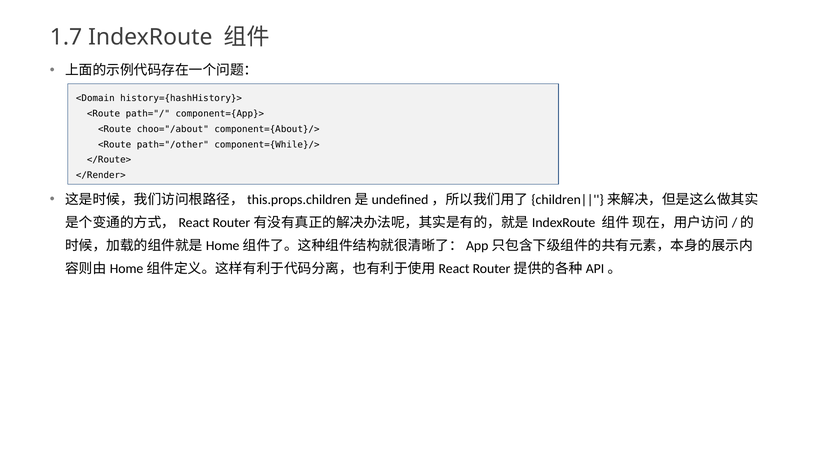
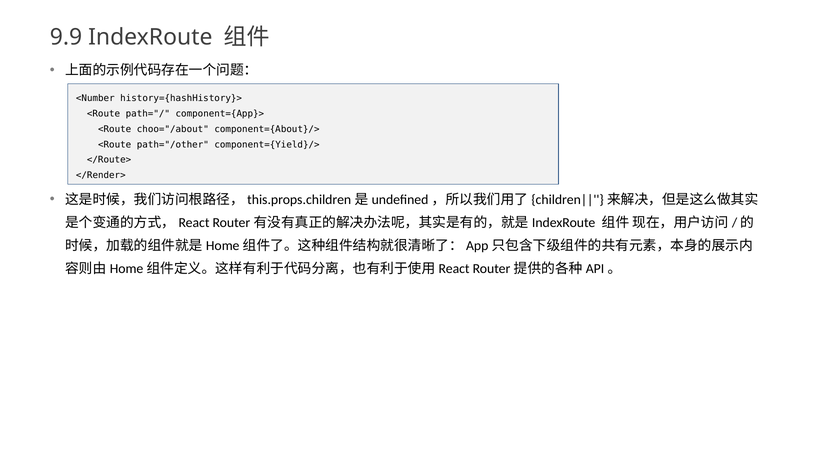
1.7: 1.7 -> 9.9 (66, 37)
<Domain: <Domain -> <Number (95, 98)
component={While}/>: component={While}/> -> component={Yield}/> (267, 145)
